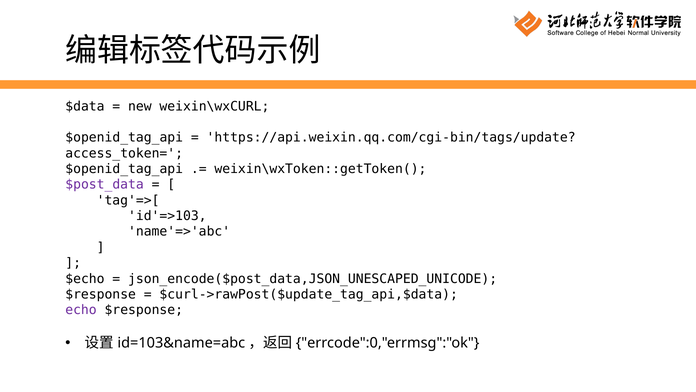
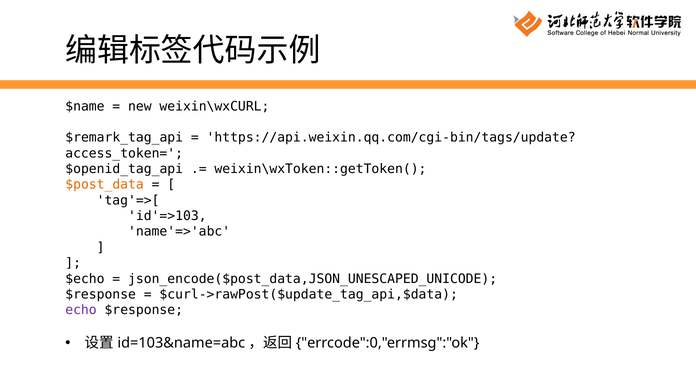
$data: $data -> $name (85, 106)
$openid_tag_api: $openid_tag_api -> $remark_tag_api (124, 137)
$post_data colour: purple -> orange (105, 184)
